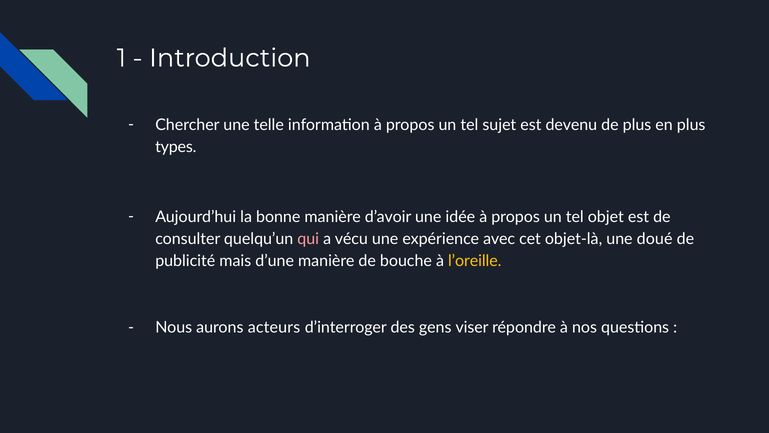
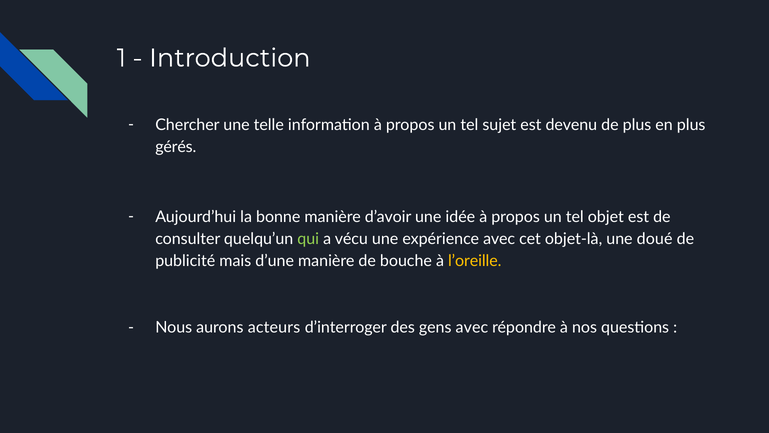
types: types -> gérés (176, 147)
qui colour: pink -> light green (308, 239)
gens viser: viser -> avec (472, 327)
